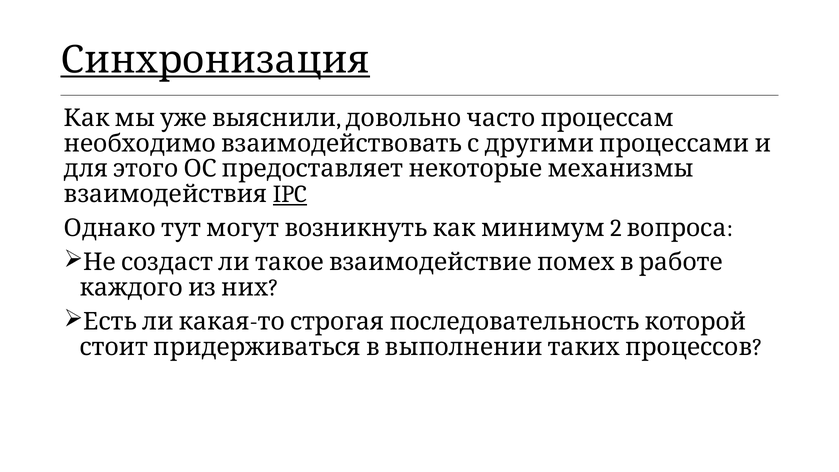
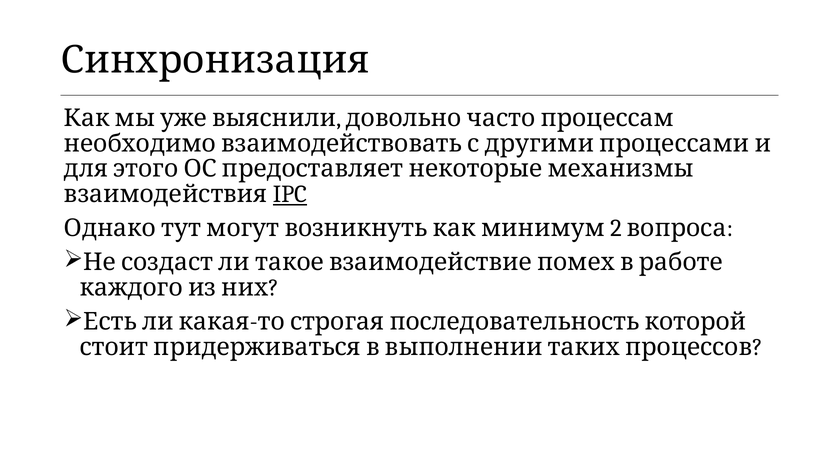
Синхронизация underline: present -> none (215, 60)
